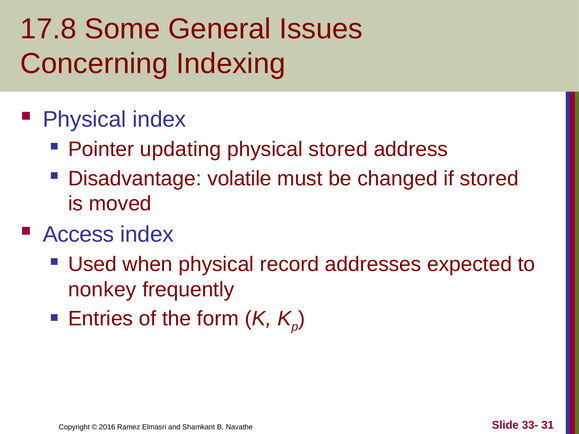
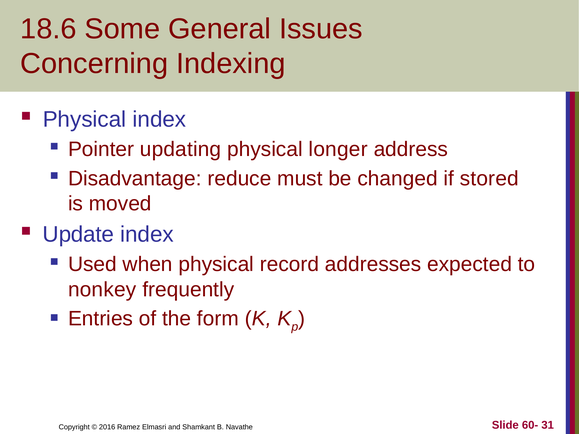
17.8: 17.8 -> 18.6 (48, 29)
physical stored: stored -> longer (338, 149)
volatile: volatile -> reduce (239, 179)
Access: Access -> Update (78, 234)
33-: 33- -> 60- (530, 425)
